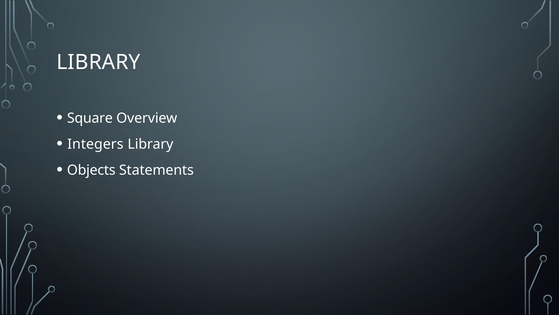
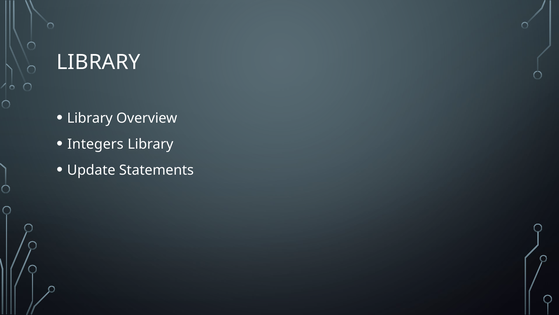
Square: Square -> Library (90, 118)
Objects: Objects -> Update (91, 170)
